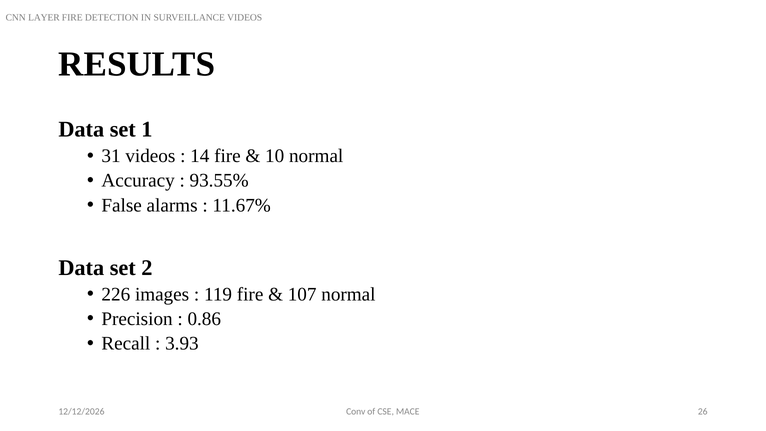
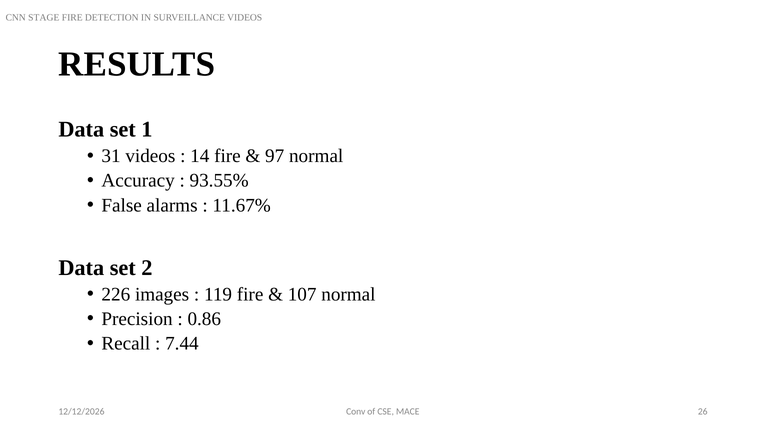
LAYER: LAYER -> STAGE (44, 18)
10: 10 -> 97 (275, 156)
3.93: 3.93 -> 7.44 (182, 343)
